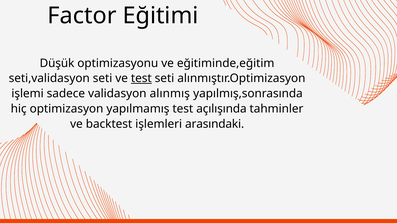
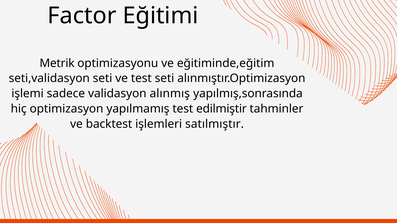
Düşük: Düşük -> Metrik (57, 63)
test underline: present -> none (141, 78)
açılışında: açılışında -> edilmiştir (221, 109)
arasındaki: arasındaki -> satılmıştır (215, 124)
